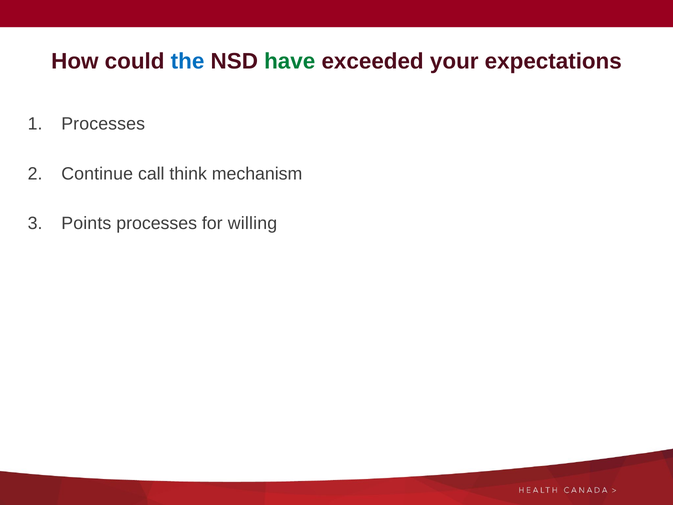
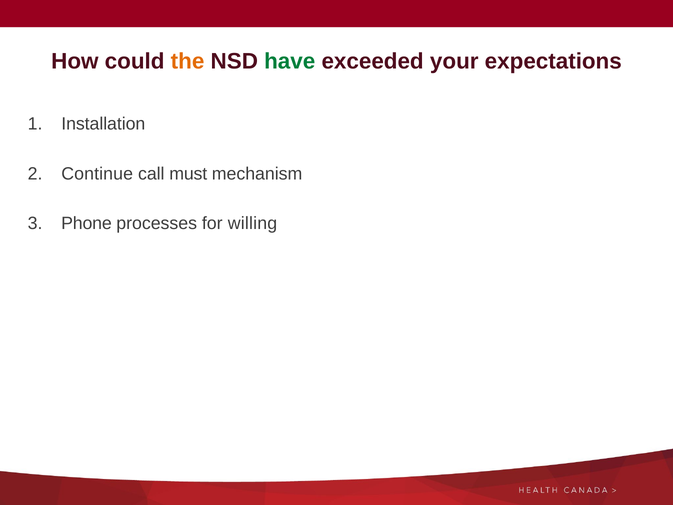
the colour: blue -> orange (188, 61)
Processes: Processes -> Installation (103, 124)
think: think -> must (188, 174)
Points: Points -> Phone (86, 223)
